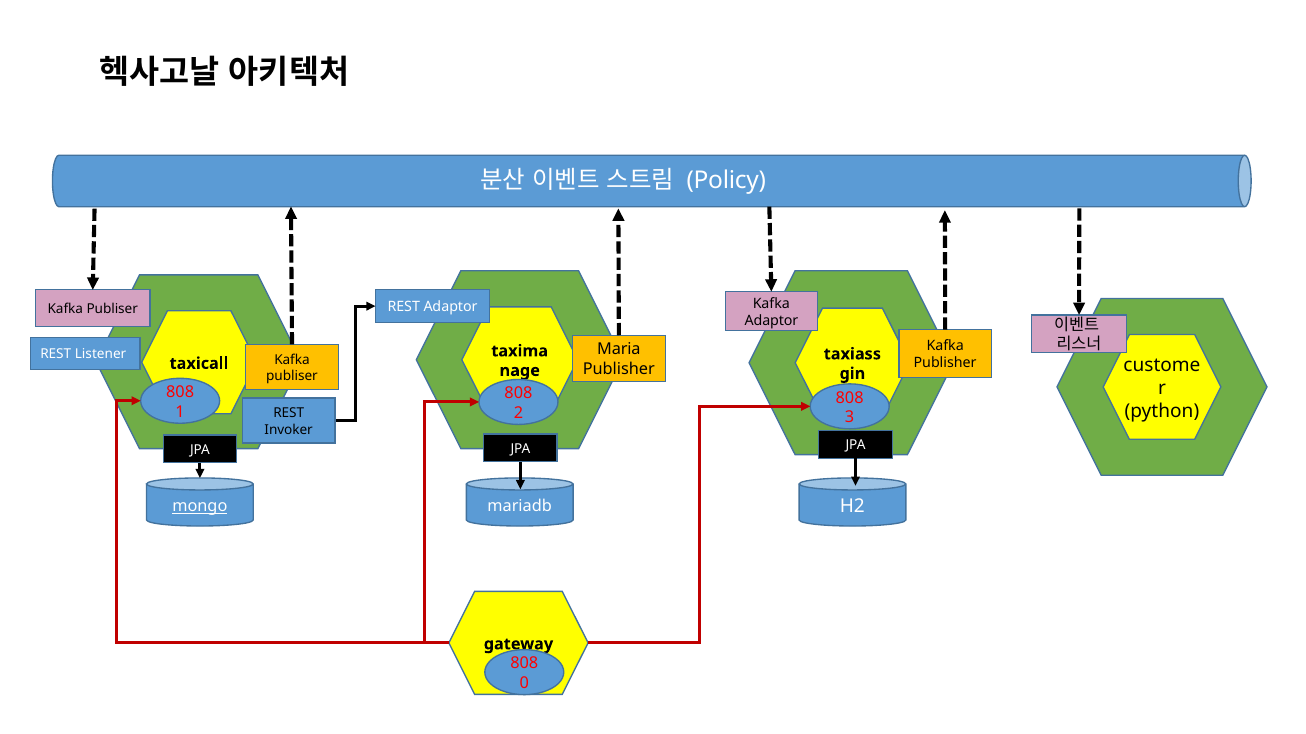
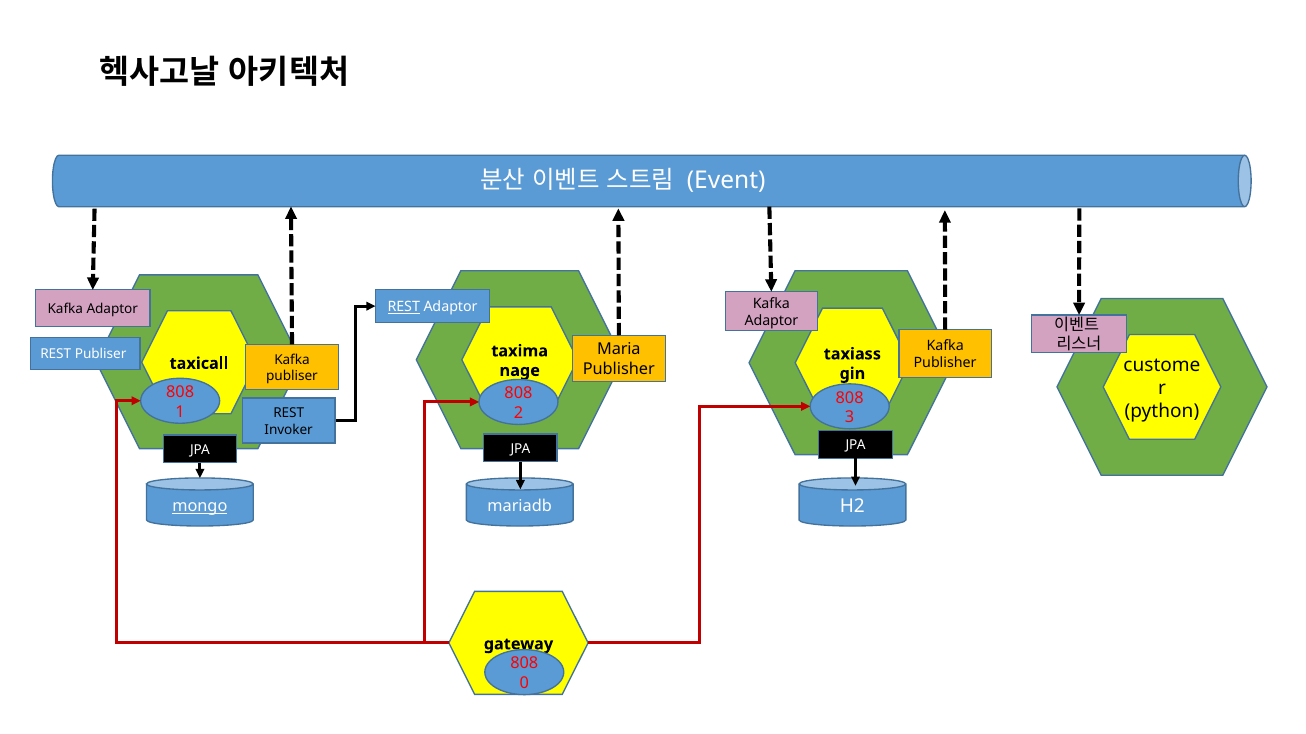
Policy: Policy -> Event (726, 181)
REST underline: none -> present (404, 307)
Publiser: Publiser -> Adaptor (112, 309)
REST Listener: Listener -> Publiser (101, 355)
